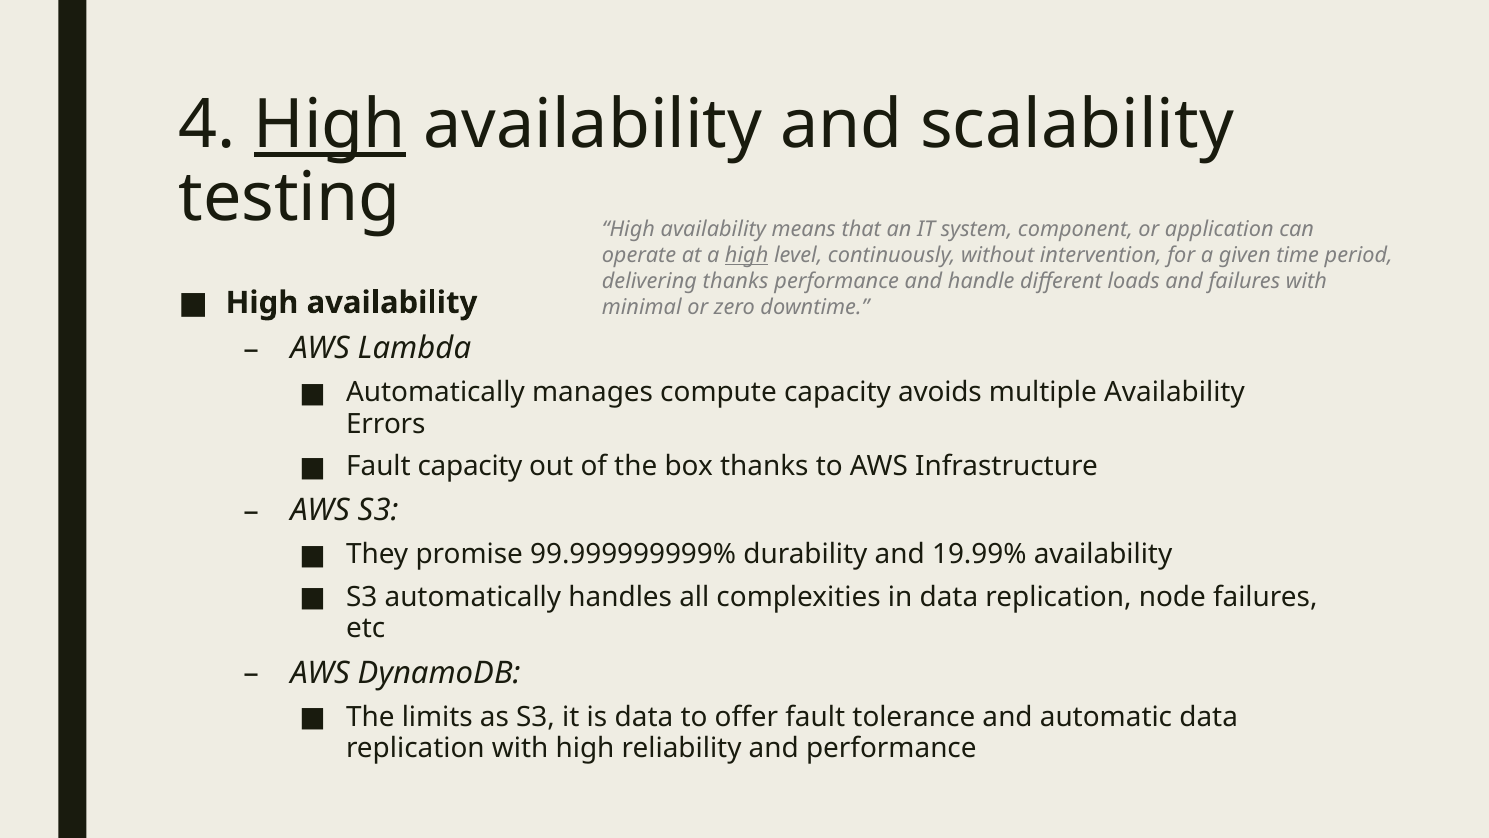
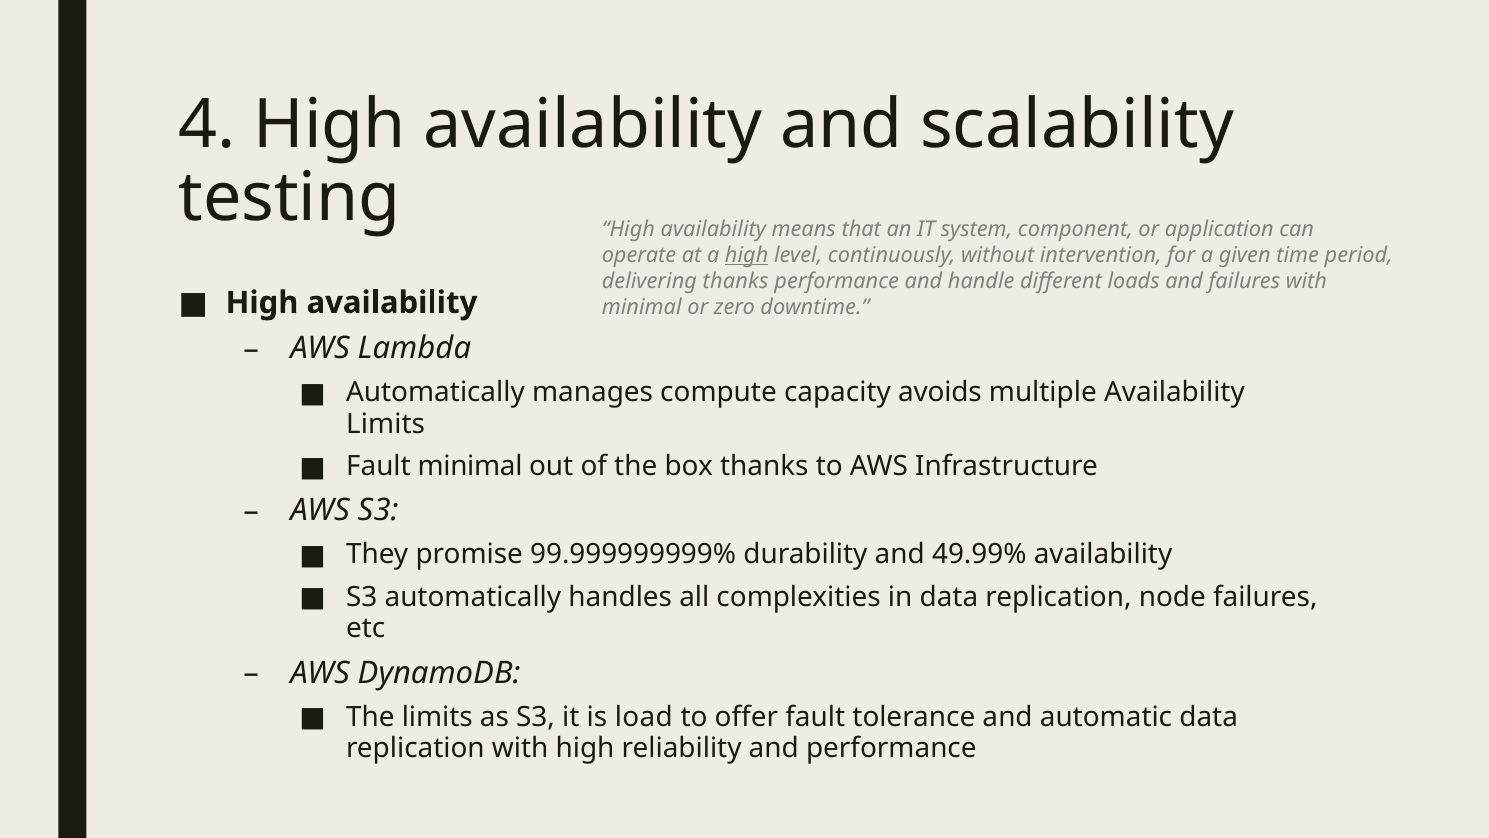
High underline: present -> none (330, 125)
Errors: Errors -> Limits (386, 424)
Fault capacity: capacity -> minimal (470, 466)
19.99%: 19.99% -> 49.99% (979, 554)
is data: data -> load (644, 716)
